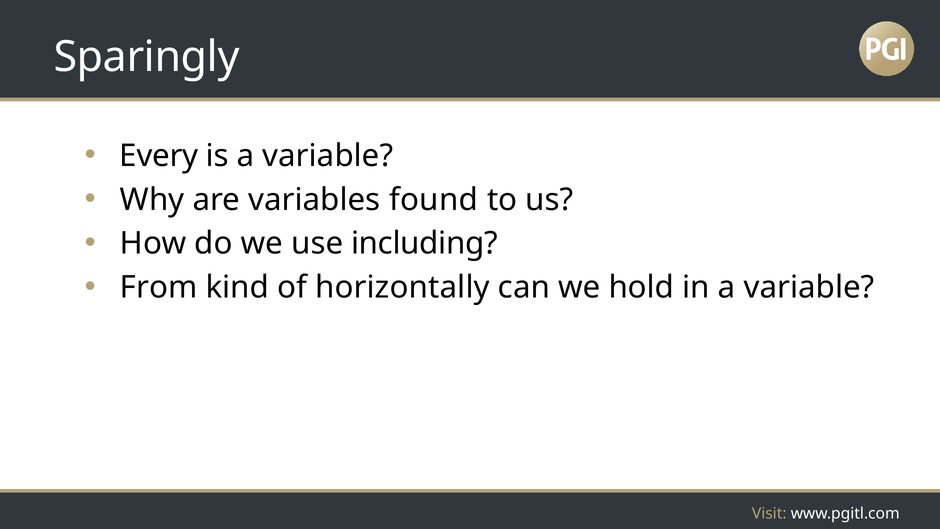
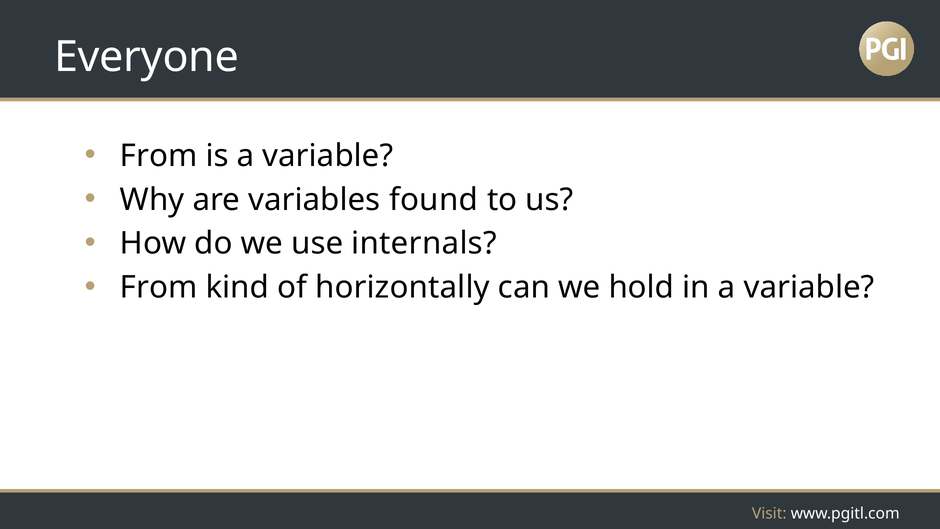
Sparingly: Sparingly -> Everyone (146, 57)
Every: Every -> From (159, 156)
including: including -> internals (424, 243)
